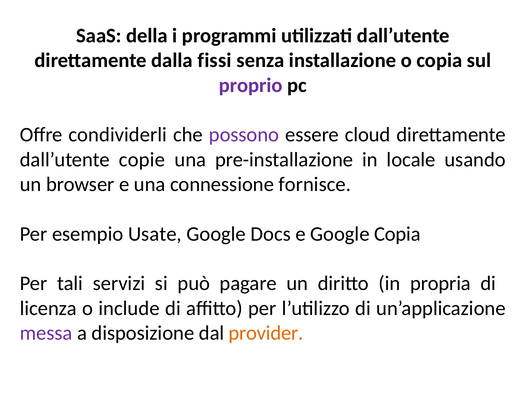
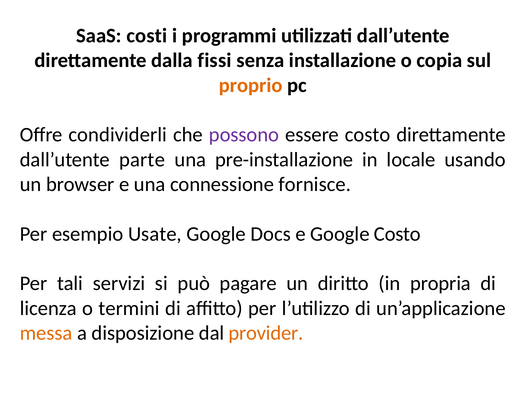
della: della -> costi (147, 36)
proprio colour: purple -> orange (251, 85)
essere cloud: cloud -> costo (368, 135)
copie: copie -> parte (142, 159)
Google Copia: Copia -> Costo (397, 234)
include: include -> termini (129, 308)
messa colour: purple -> orange (46, 333)
